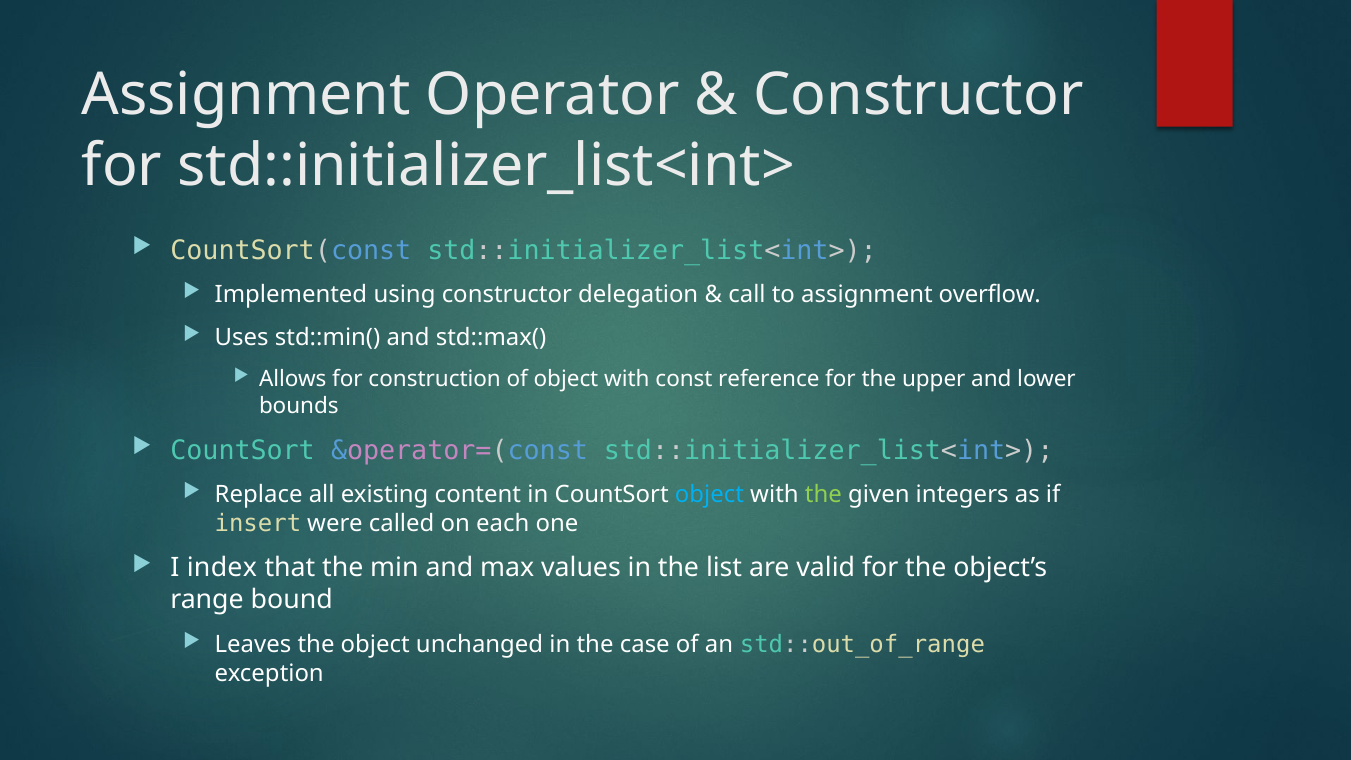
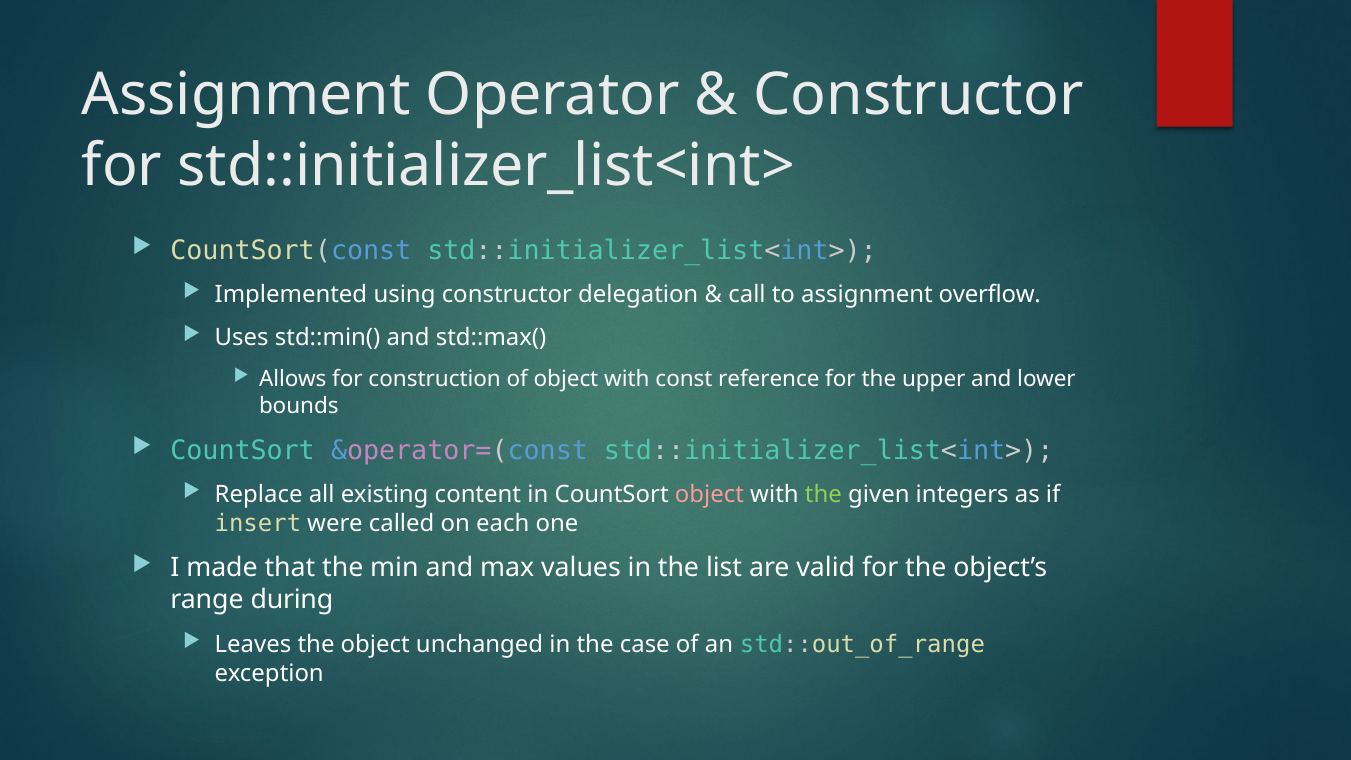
object colour: light blue -> pink (709, 495)
index: index -> made (222, 568)
bound: bound -> during (292, 600)
